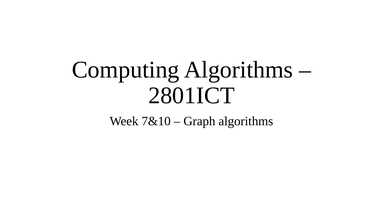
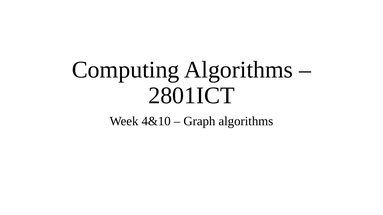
7&10: 7&10 -> 4&10 (156, 121)
